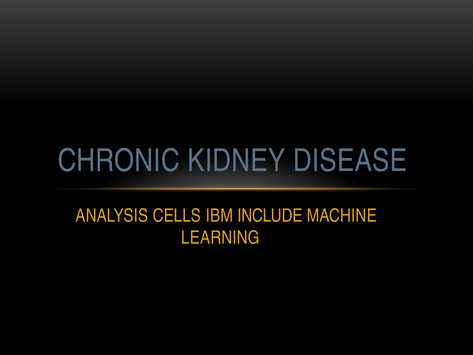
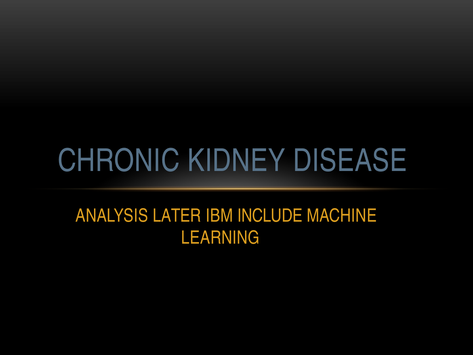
CELLS: CELLS -> LATER (177, 216)
